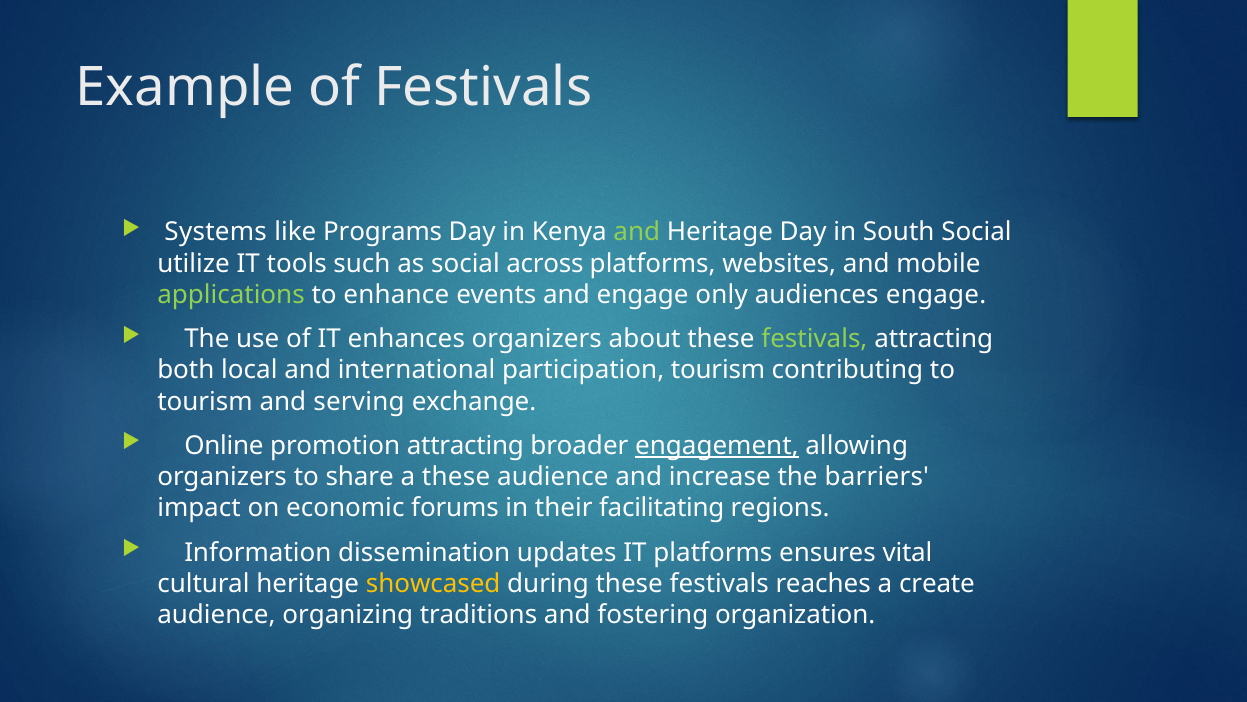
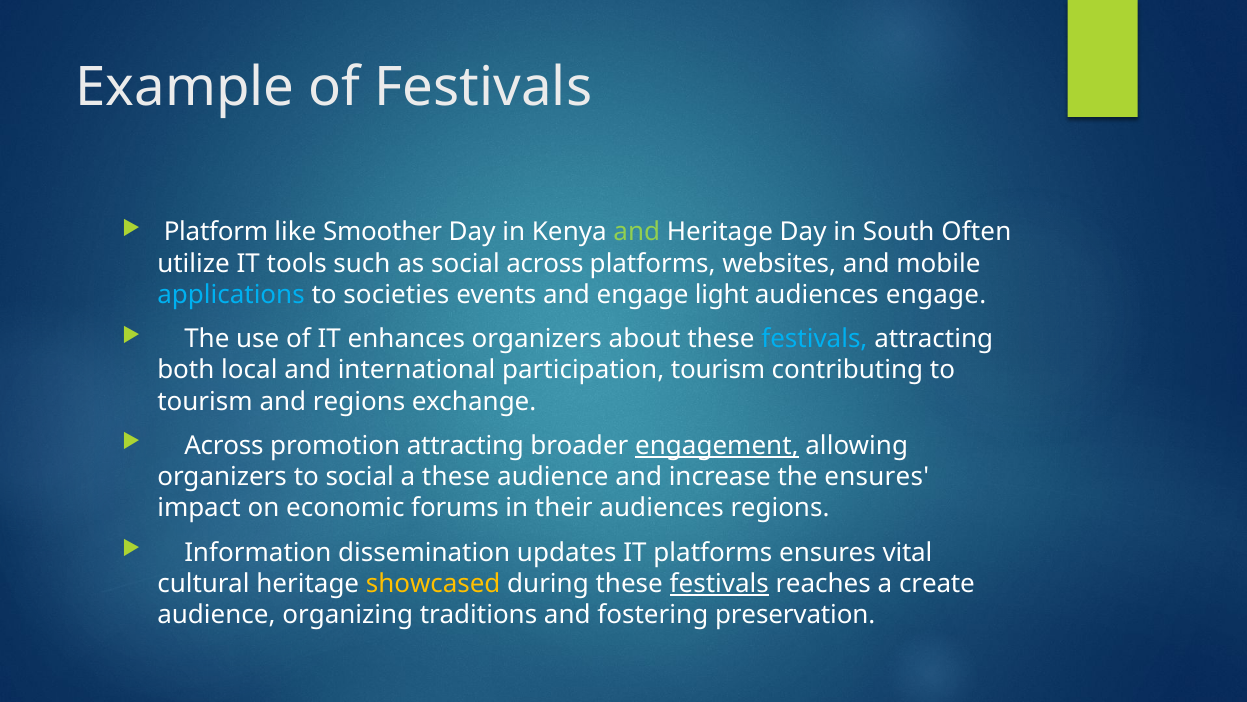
Systems: Systems -> Platform (216, 232)
Programs: Programs -> Smoother (383, 232)
South Social: Social -> Often (976, 232)
applications colour: light green -> light blue (231, 295)
enhance: enhance -> societies (396, 295)
only: only -> light (722, 295)
festivals colour: light green -> light blue (814, 339)
and serving: serving -> regions (359, 401)
Online: Online -> Across (224, 445)
to share: share -> social (360, 477)
the barriers: barriers -> ensures (877, 477)
their facilitating: facilitating -> audiences (662, 508)
festivals underline: none -> present (719, 583)
organization: organization -> preservation (795, 615)
